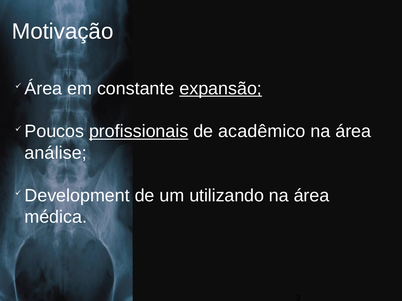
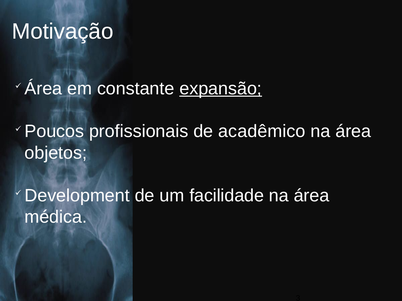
profissionais underline: present -> none (139, 132)
análise: análise -> objetos (56, 153)
utilizando: utilizando -> facilidade (227, 196)
